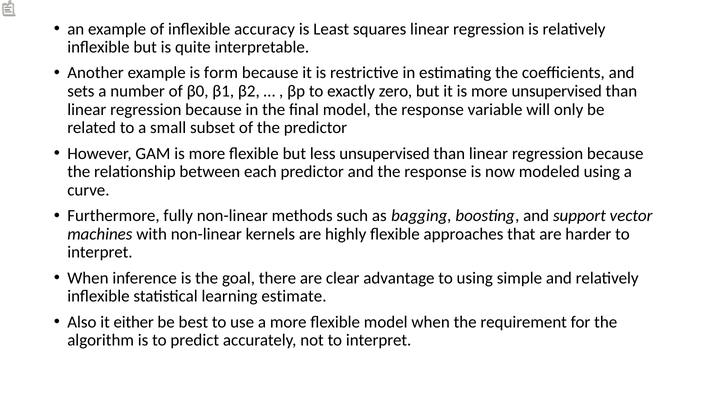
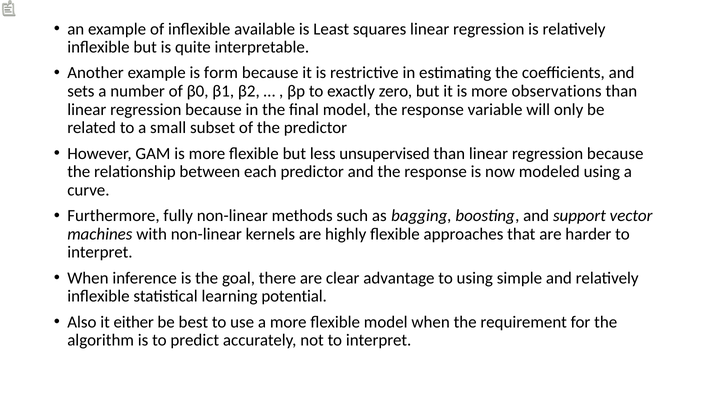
accuracy: accuracy -> available (265, 29)
more unsupervised: unsupervised -> observations (557, 91)
estimate: estimate -> potential (294, 297)
